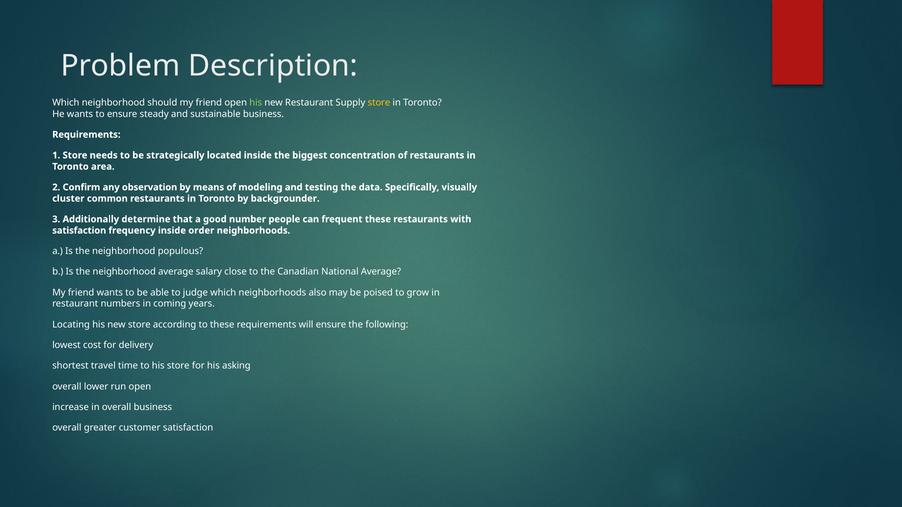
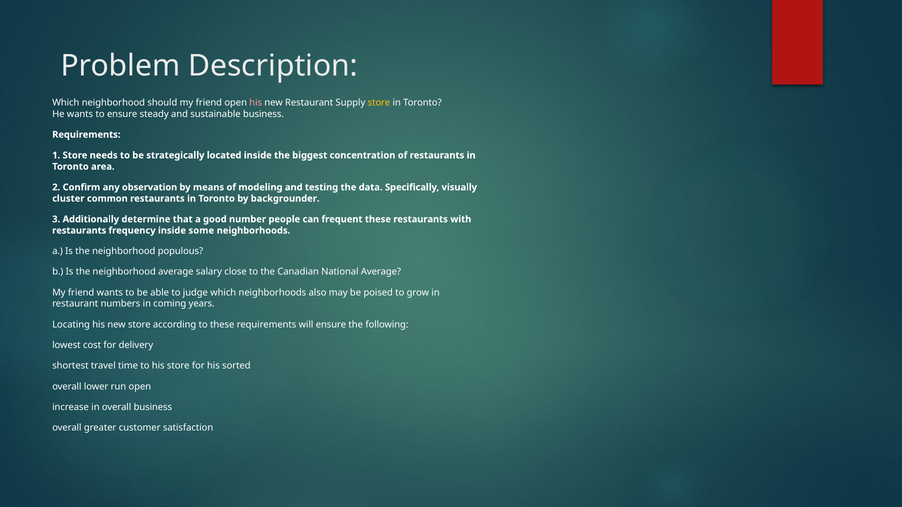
his colour: light green -> pink (256, 103)
satisfaction: satisfaction -> restaurants (79, 231)
order: order -> some (201, 231)
asking: asking -> sorted (236, 366)
